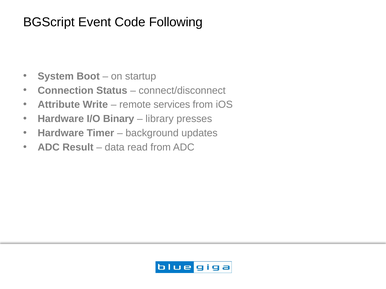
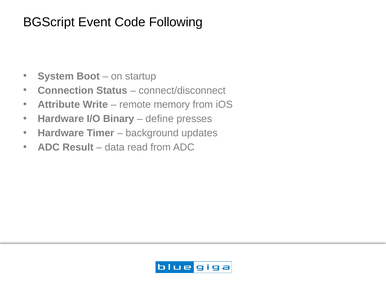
services: services -> memory (172, 105)
library: library -> define (160, 119)
